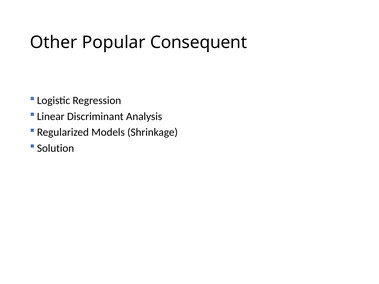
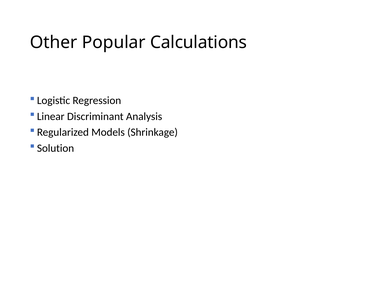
Consequent: Consequent -> Calculations (199, 42)
